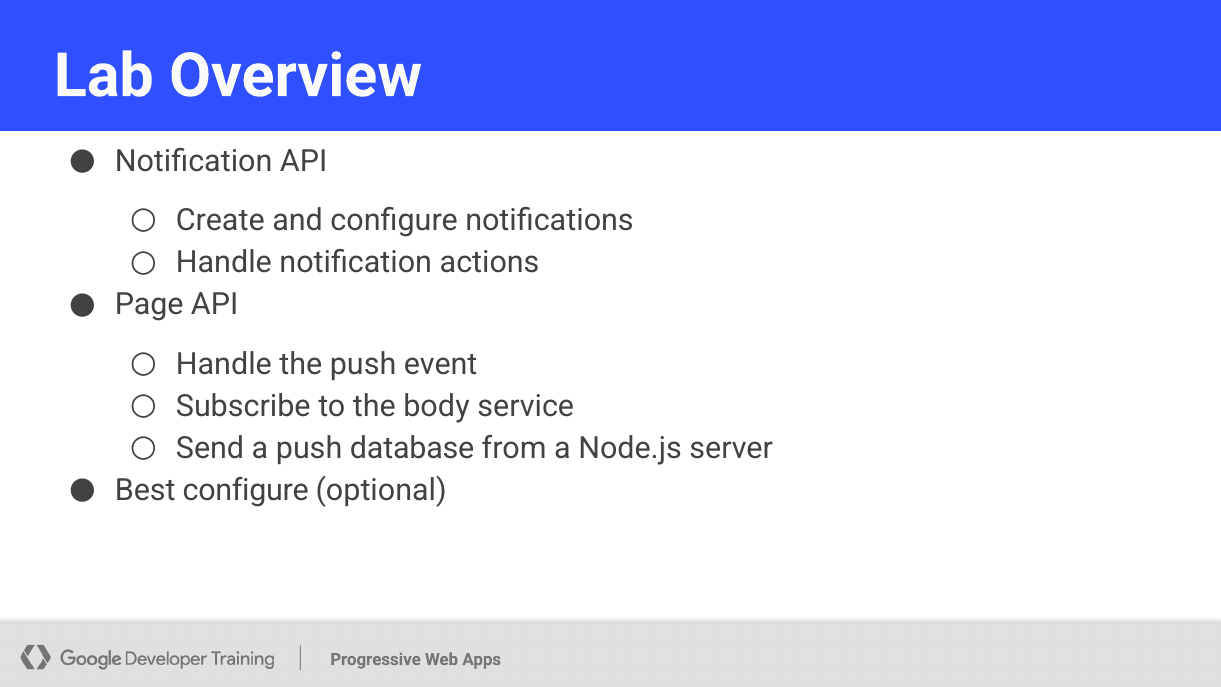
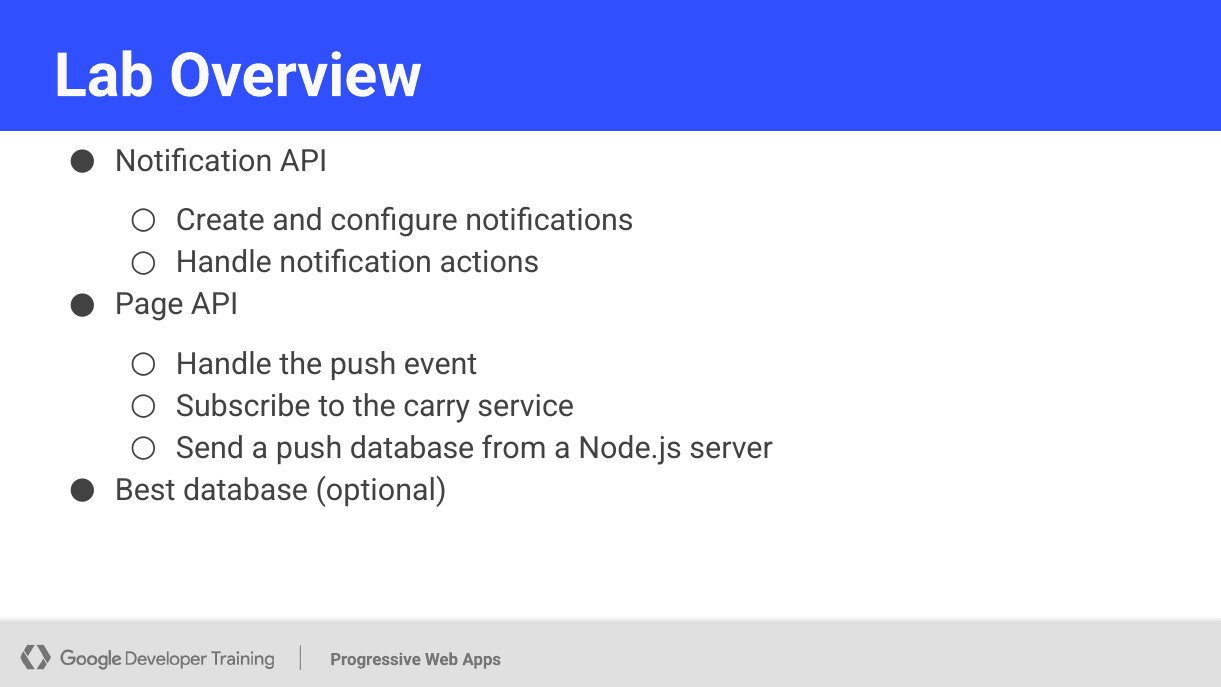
body: body -> carry (437, 406)
Best configure: configure -> database (246, 490)
